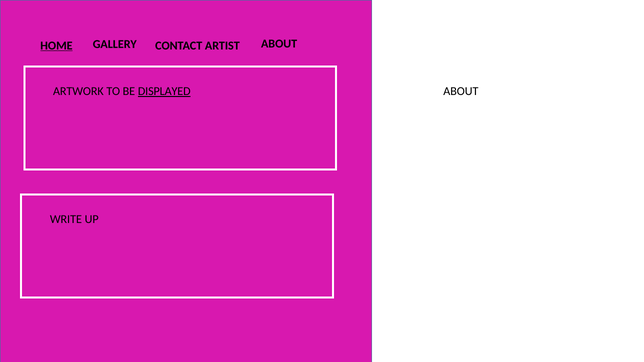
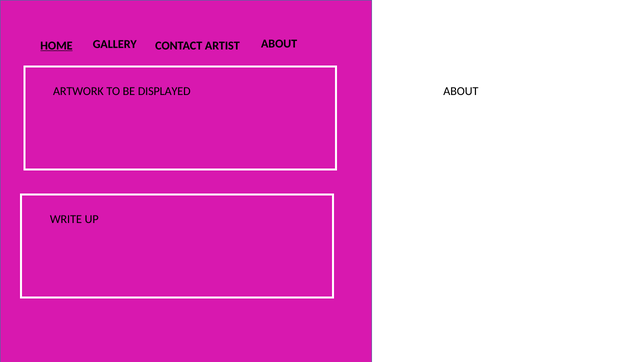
DISPLAYED underline: present -> none (164, 91)
